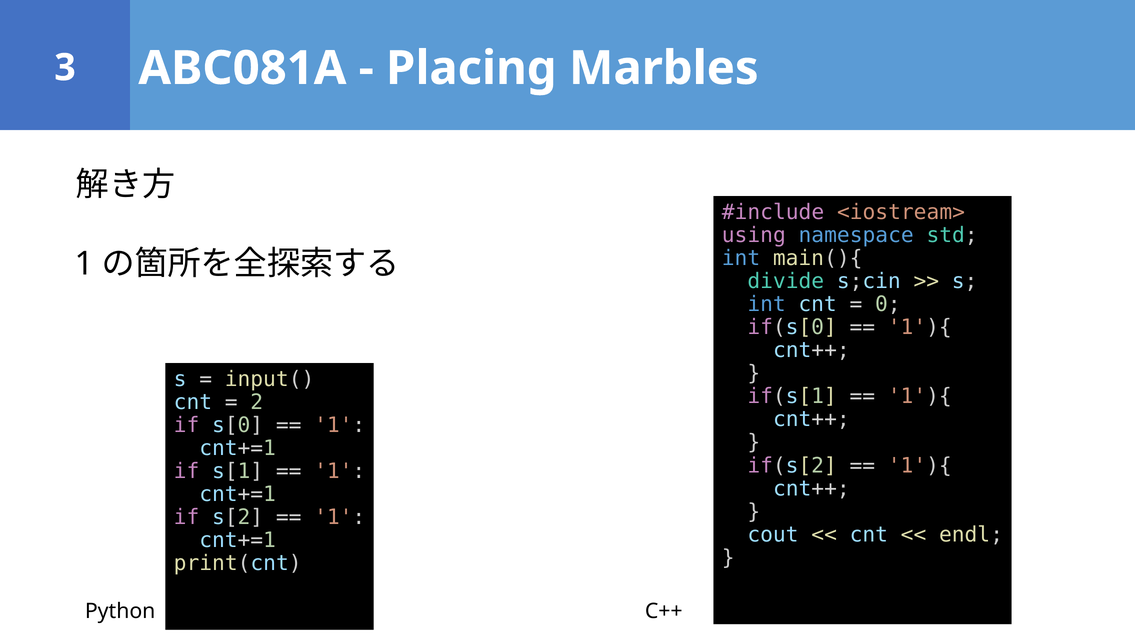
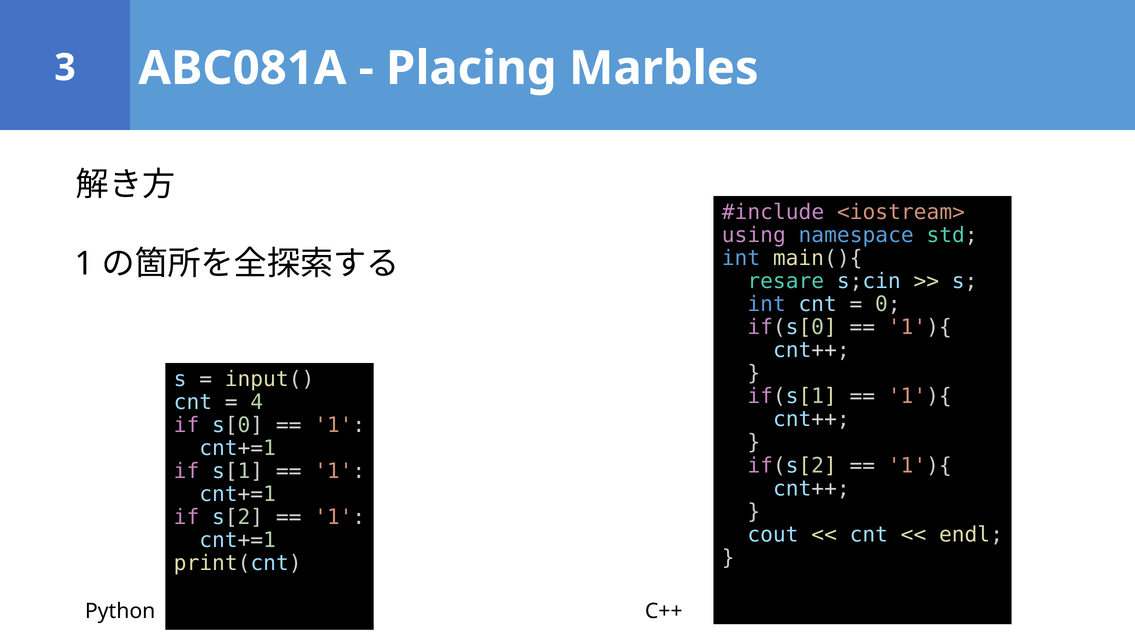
divide: divide -> resare (786, 281)
2: 2 -> 4 (257, 402)
